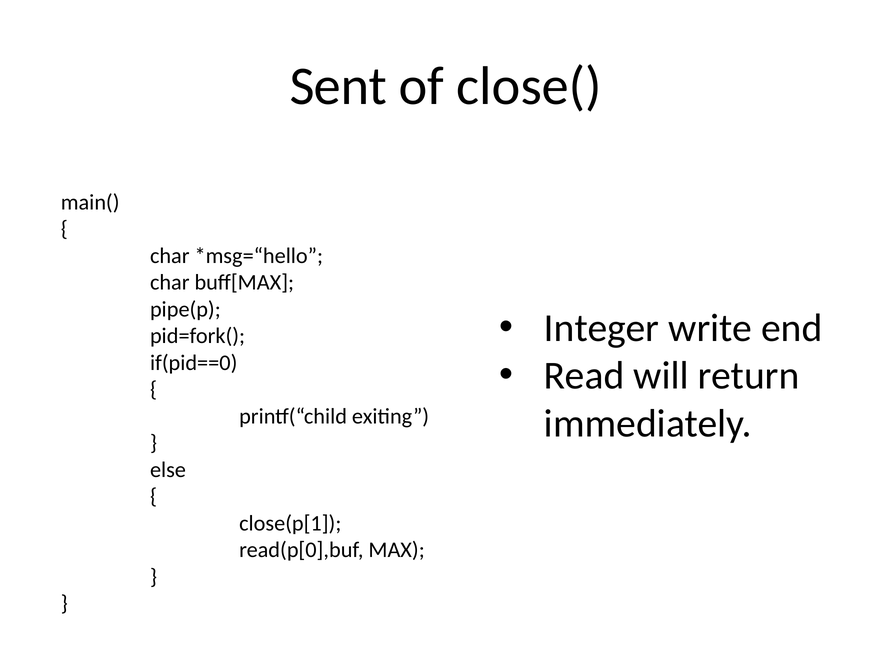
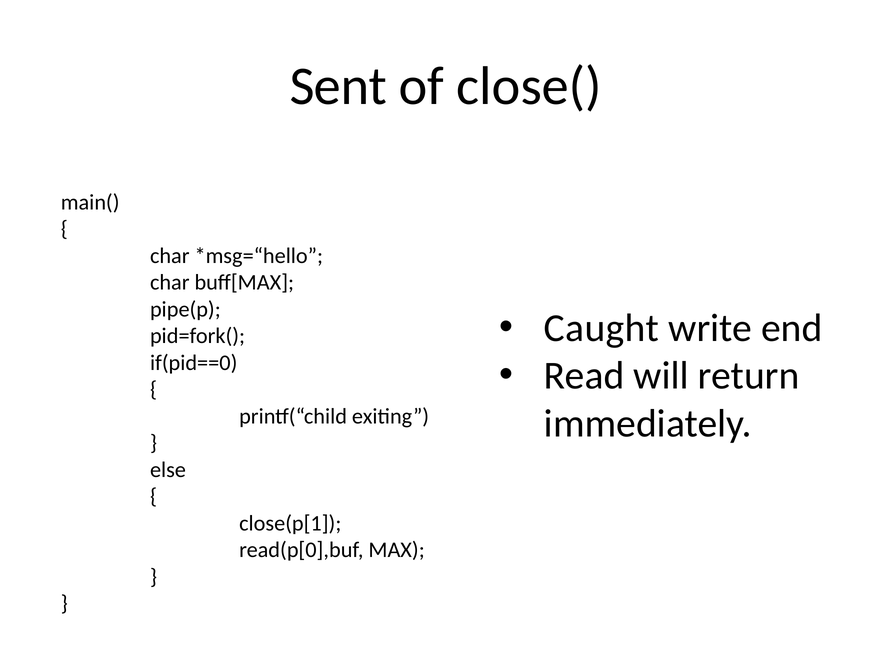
Integer: Integer -> Caught (601, 328)
